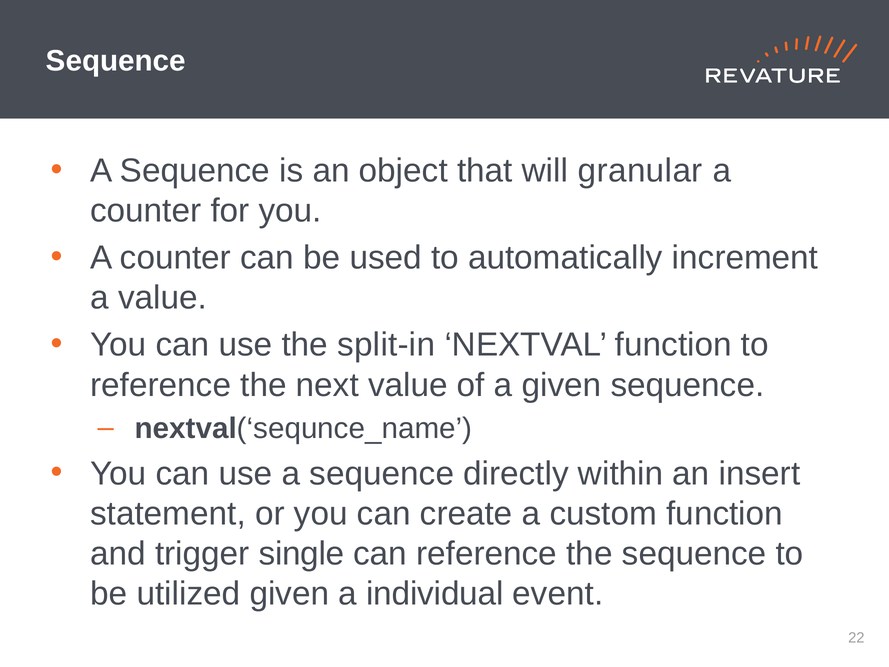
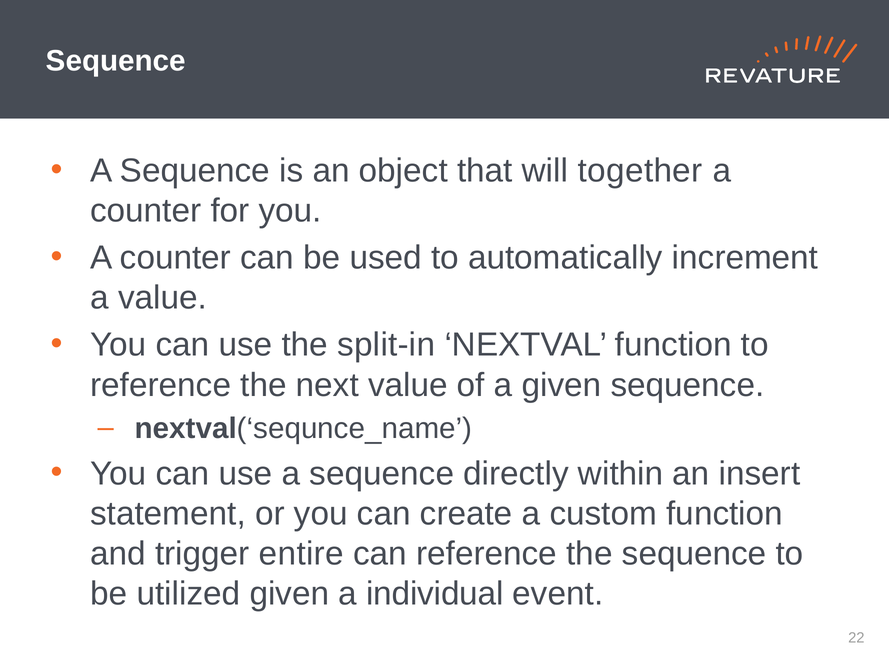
granular: granular -> together (640, 171)
single: single -> entire (301, 553)
